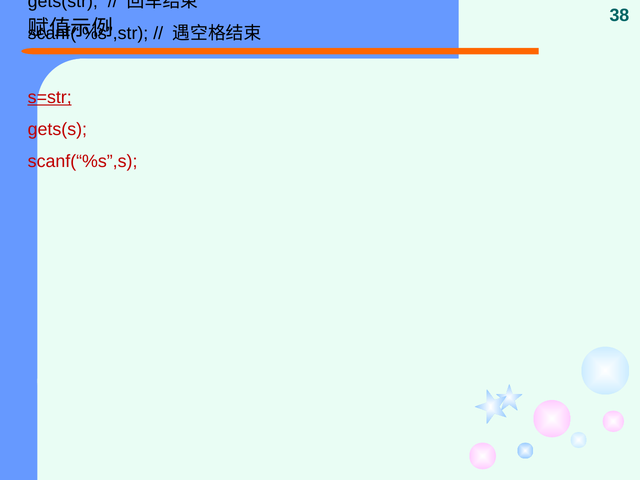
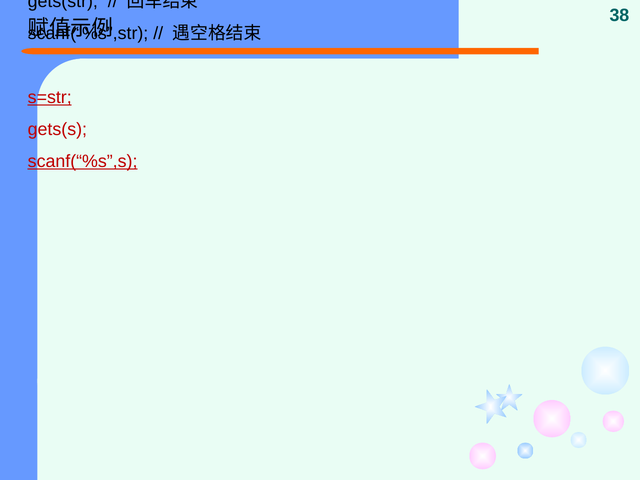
scanf(“%s”,s underline: none -> present (83, 161)
